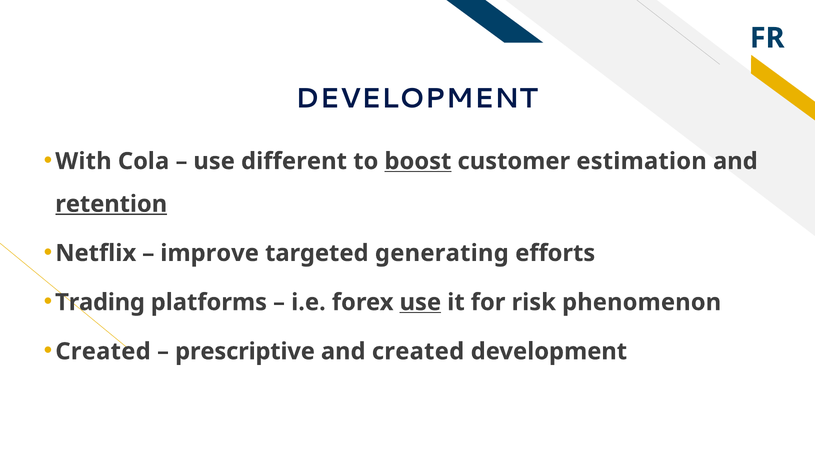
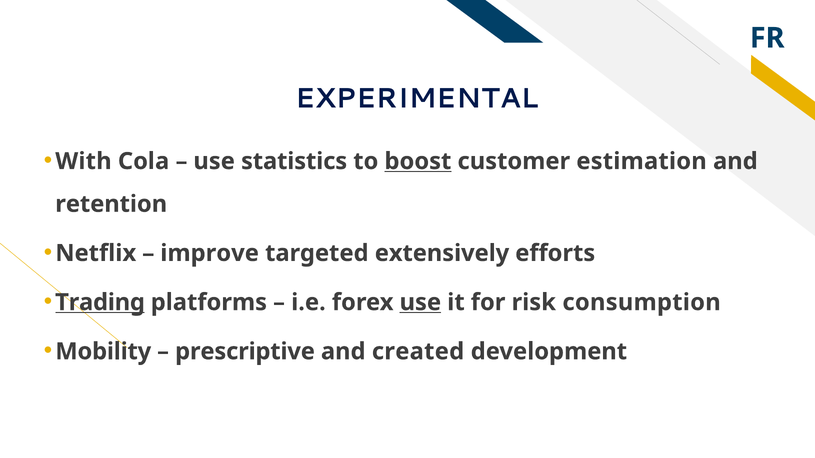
DEVELOPMENT: DEVELOPMENT -> EXPERIMENTAL (417, 99)
different: different -> statistics (294, 161)
retention underline: present -> none (111, 204)
generating: generating -> extensively (442, 253)
Trading underline: none -> present (100, 303)
phenomenon: phenomenon -> consumption (642, 303)
Created: Created -> Mobility (103, 352)
